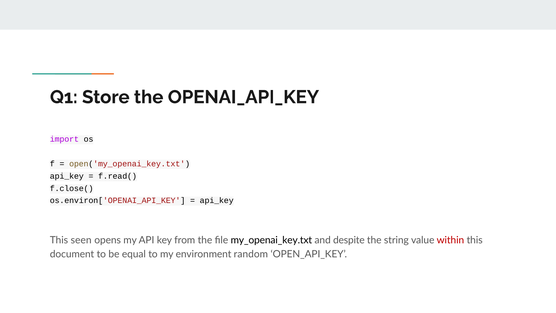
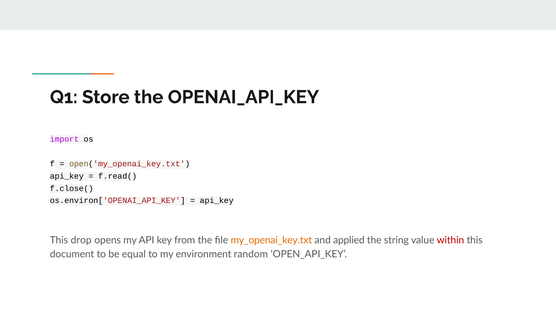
seen: seen -> drop (81, 240)
my_openai_key.txt colour: black -> orange (271, 240)
despite: despite -> applied (349, 240)
